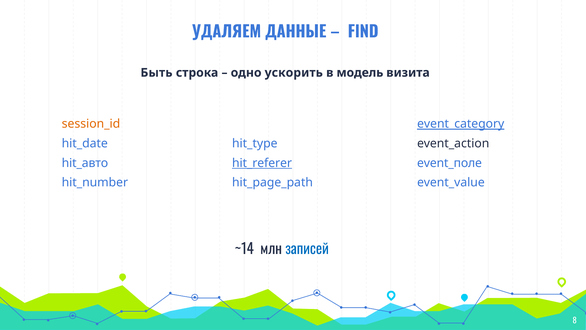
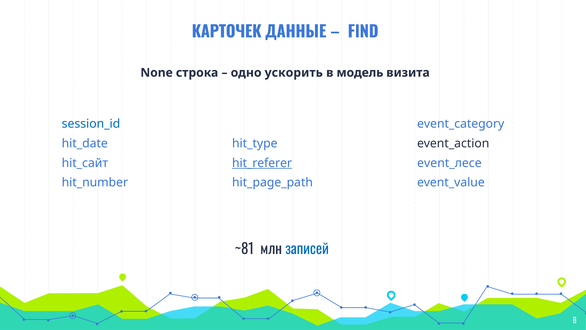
УДАЛЯЕМ: УДАЛЯЕМ -> КАРТОЧЕК (227, 32)
Быть: Быть -> None (157, 73)
session_id colour: orange -> blue (91, 124)
event_category underline: present -> none (461, 124)
hit_авто: hit_авто -> hit_сайт (85, 163)
event_поле: event_поле -> event_лесе (449, 163)
~14: ~14 -> ~81 (244, 249)
